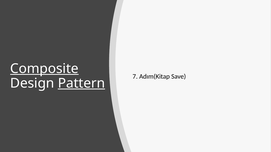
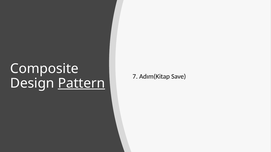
Composite underline: present -> none (44, 69)
